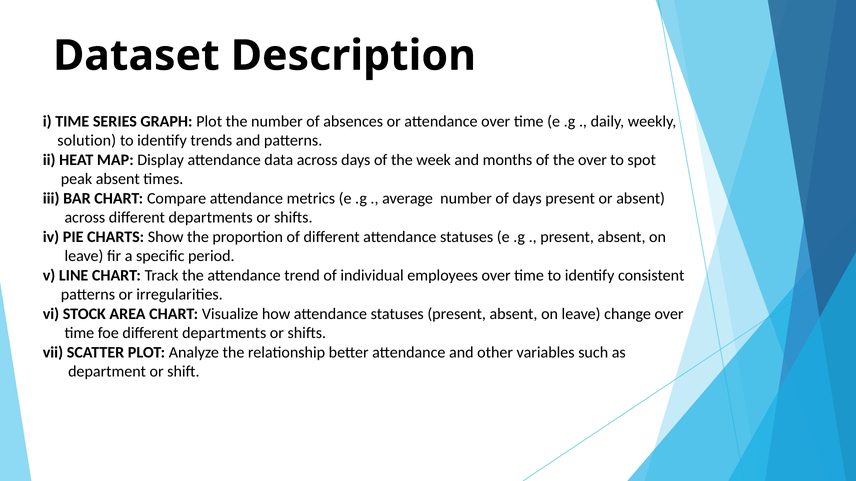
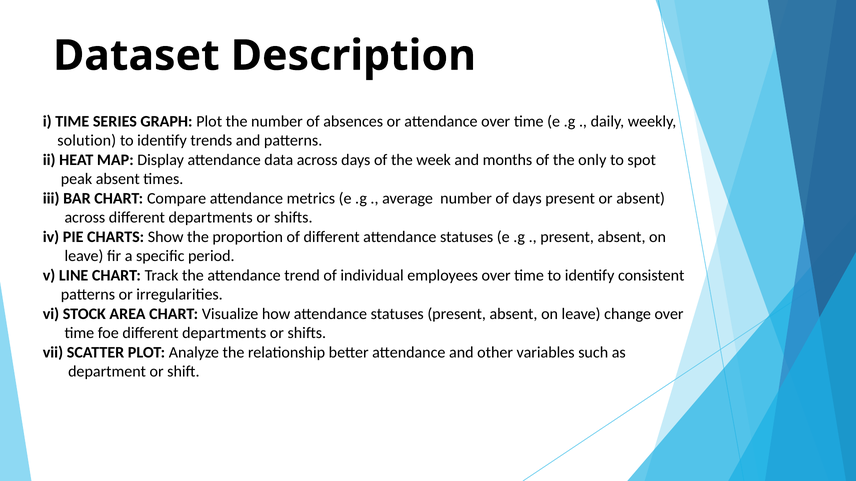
the over: over -> only (592, 160)
